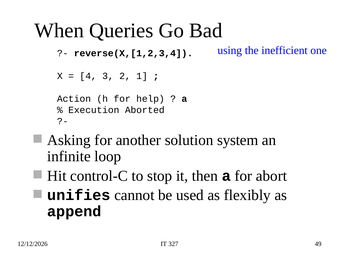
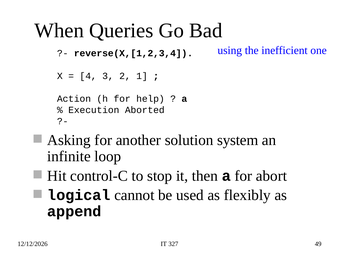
unifies: unifies -> logical (79, 195)
